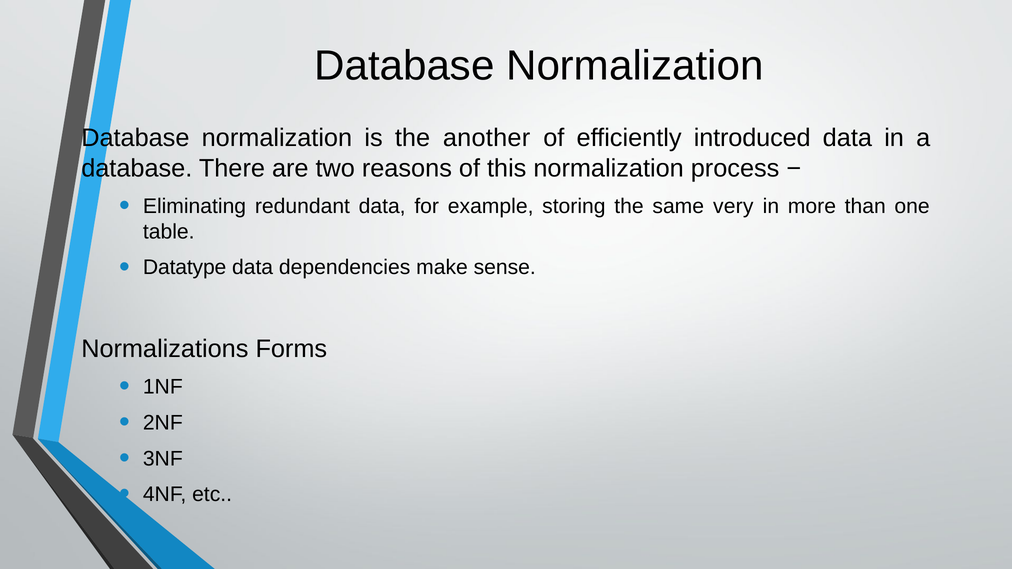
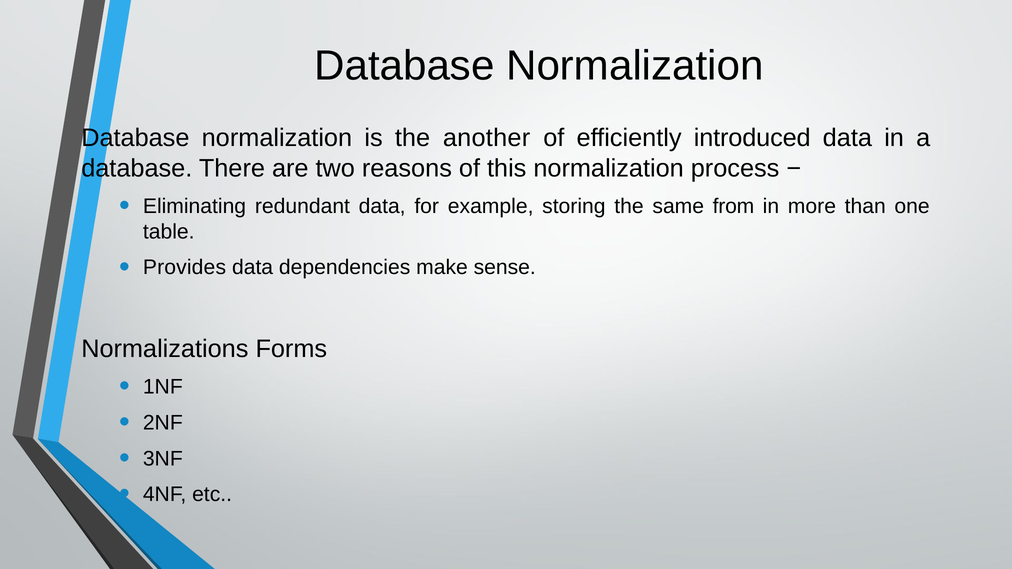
very: very -> from (733, 206)
Datatype: Datatype -> Provides (185, 268)
